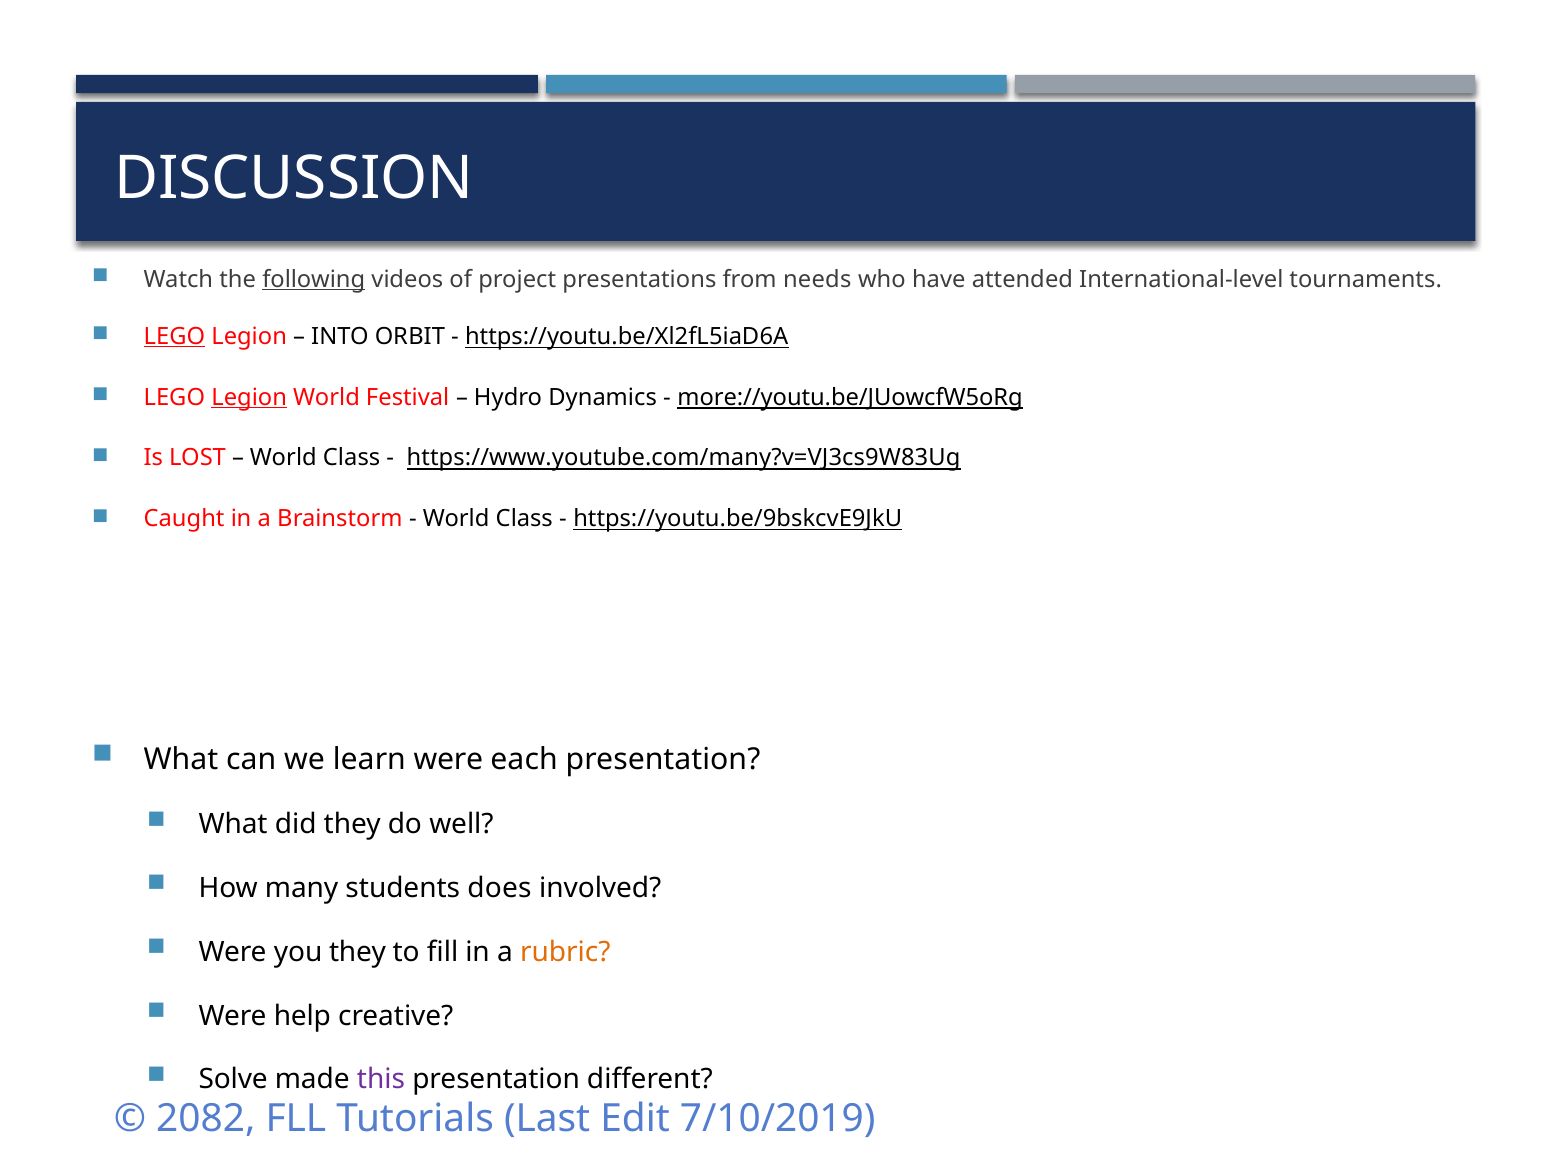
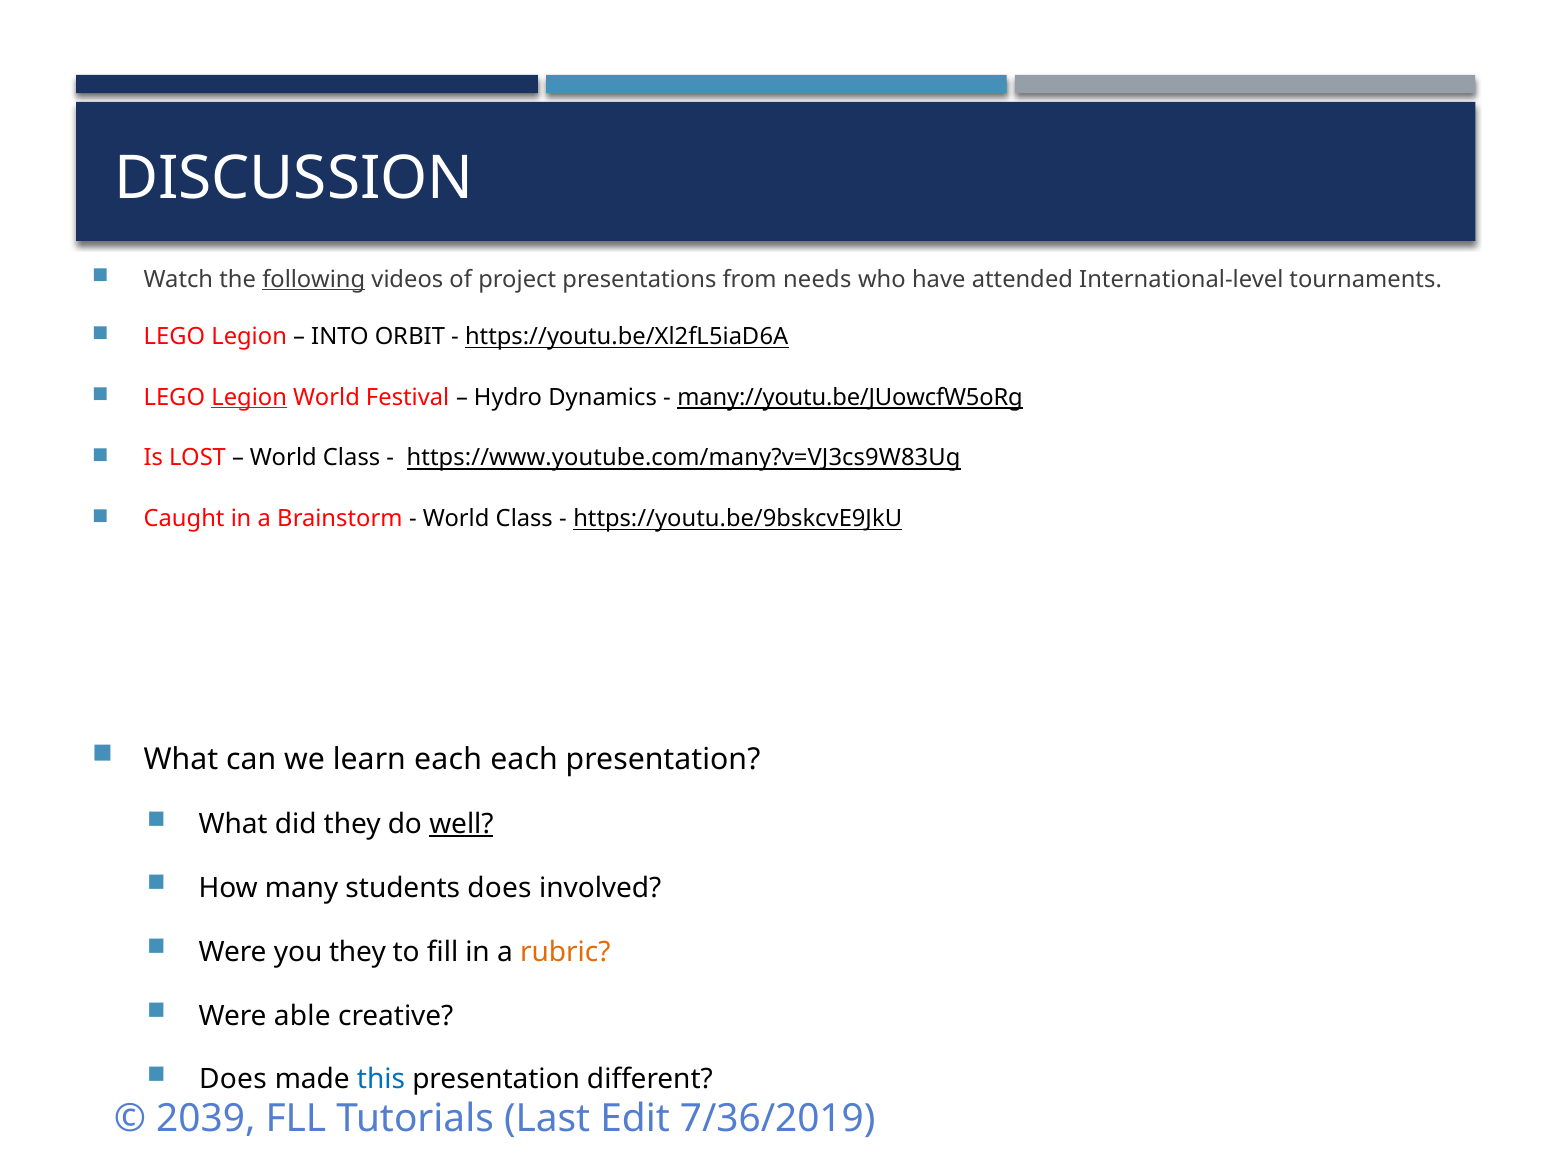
LEGO underline: present -> none (174, 336)
more://youtu.be/JUowcfW5oRg: more://youtu.be/JUowcfW5oRg -> many://youtu.be/JUowcfW5oRg (850, 397)
learn were: were -> each (448, 759)
well underline: none -> present (461, 824)
help: help -> able (302, 1016)
Solve: Solve -> Does (233, 1079)
this colour: purple -> blue (381, 1079)
2082: 2082 -> 2039 (206, 1119)
7/10/2019: 7/10/2019 -> 7/36/2019 (778, 1119)
